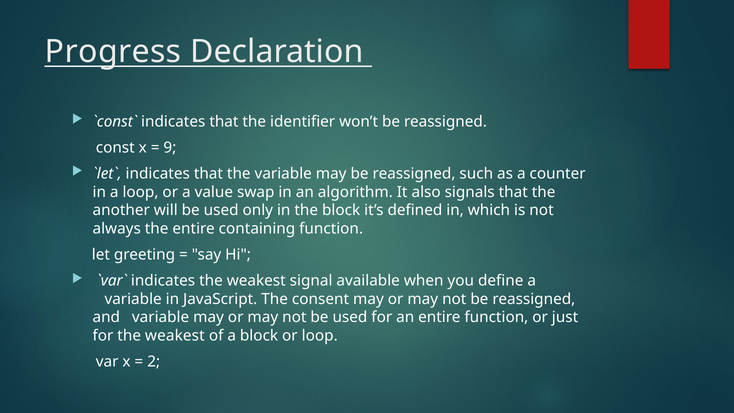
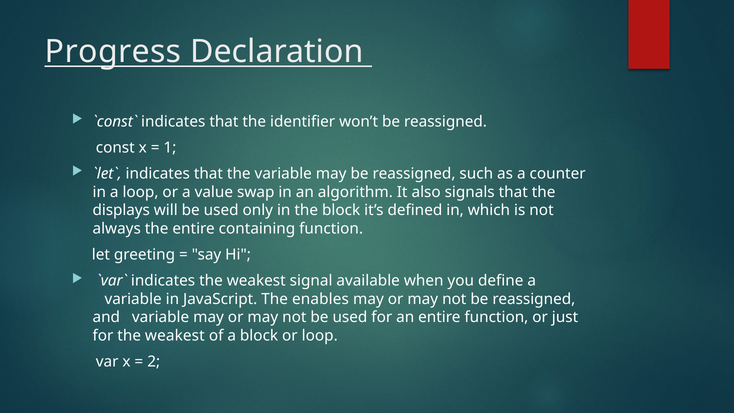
9: 9 -> 1 (170, 148)
another: another -> displays (121, 210)
consent: consent -> enables (320, 299)
